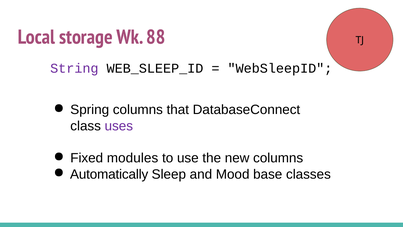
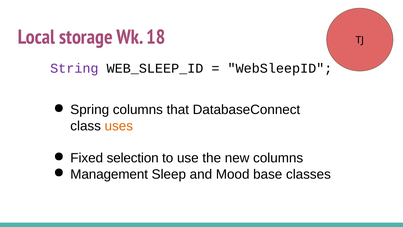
88: 88 -> 18 (156, 37)
uses colour: purple -> orange (119, 126)
modules: modules -> selection (133, 158)
Automatically: Automatically -> Management (109, 174)
